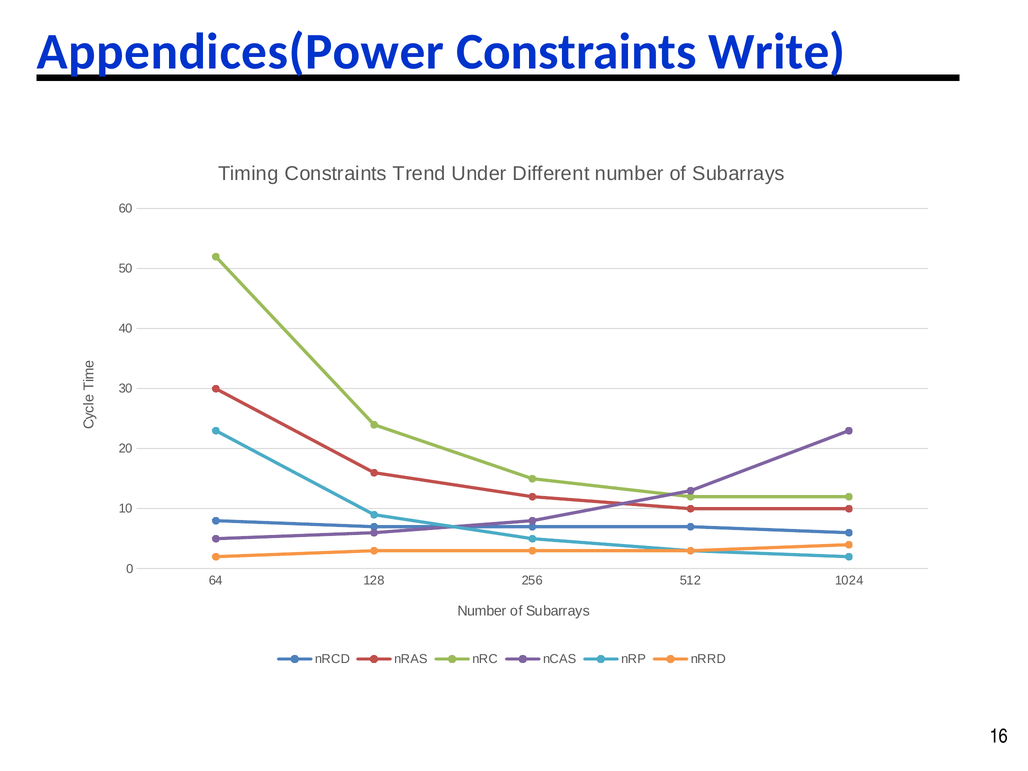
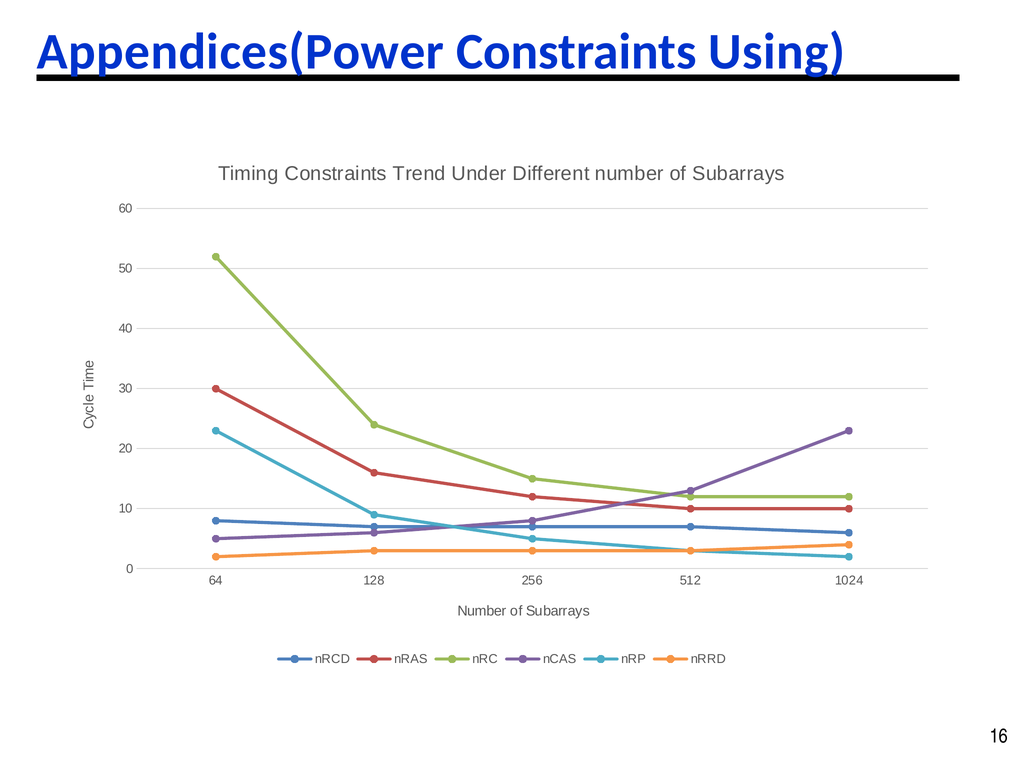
Write: Write -> Using (777, 52)
